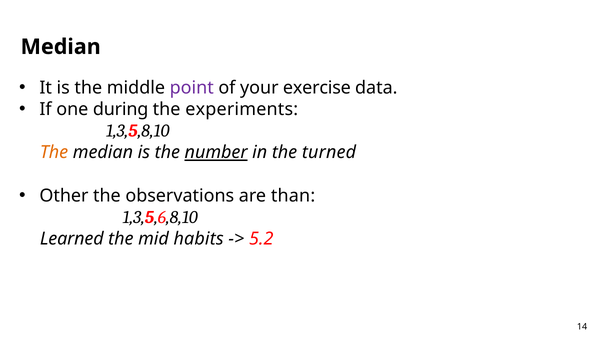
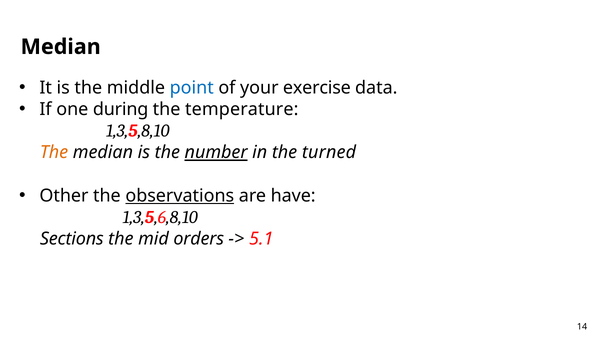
point colour: purple -> blue (192, 88)
experiments: experiments -> temperature (242, 109)
observations underline: none -> present (180, 195)
than: than -> have (293, 195)
Learned: Learned -> Sections (72, 239)
habits: habits -> orders (199, 239)
5.2: 5.2 -> 5.1 (261, 239)
